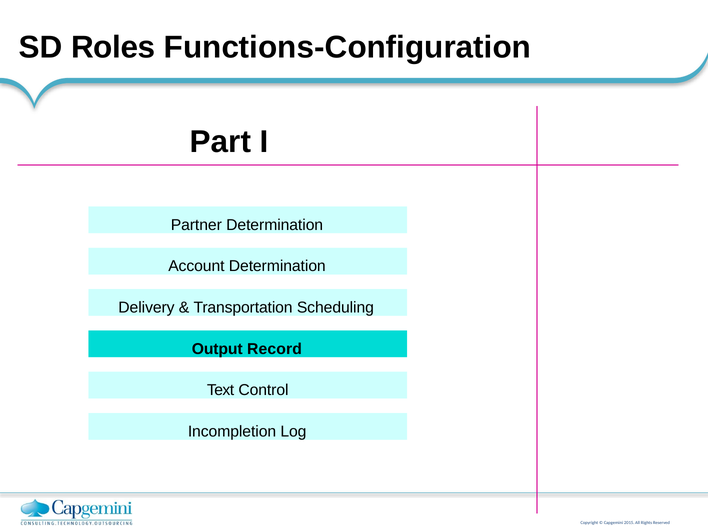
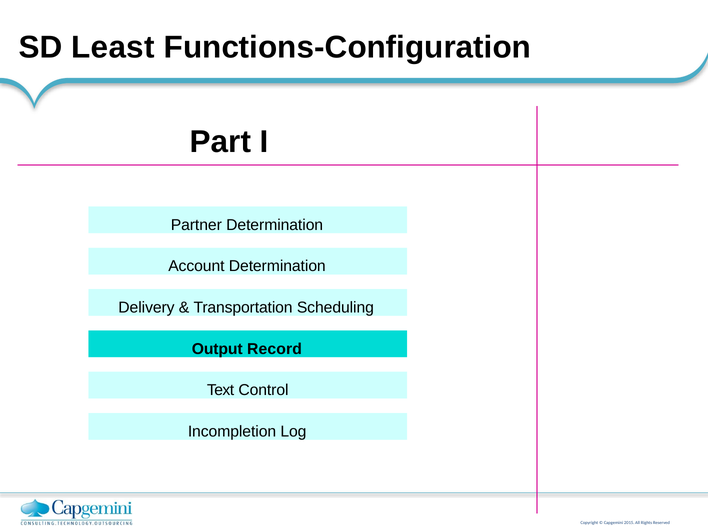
Roles: Roles -> Least (113, 47)
